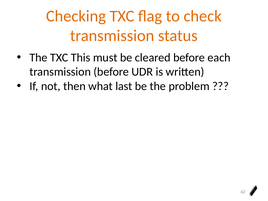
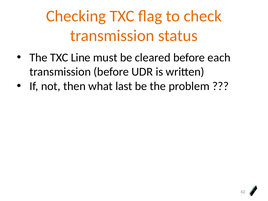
This: This -> Line (81, 58)
